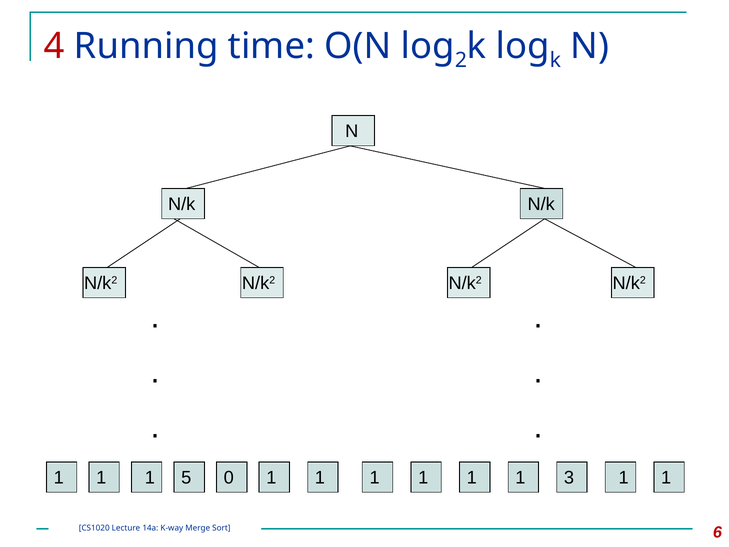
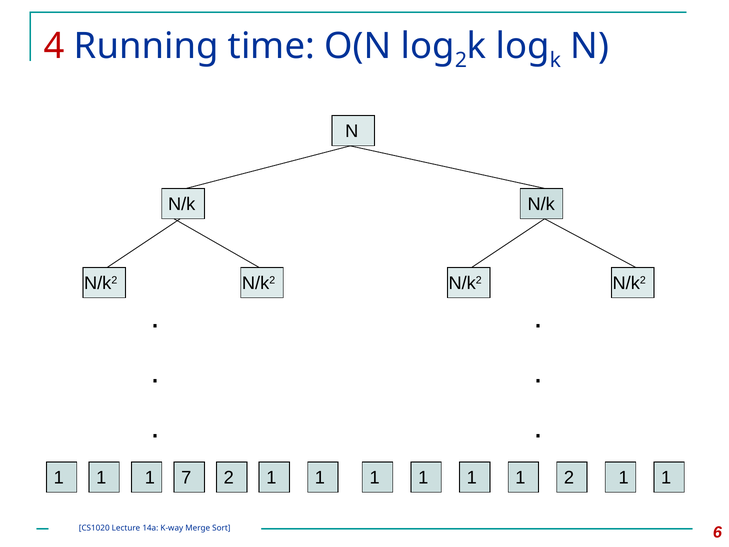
5: 5 -> 7 (186, 477)
0: 0 -> 2 (229, 477)
3: 3 -> 2 (569, 477)
